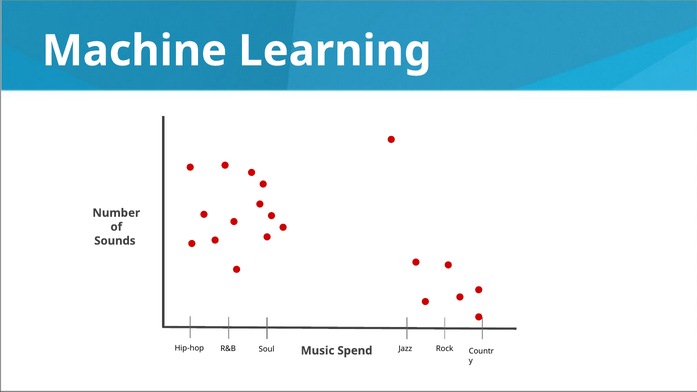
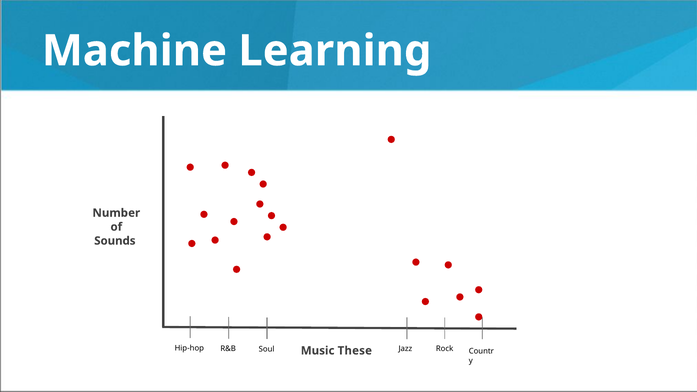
Spend: Spend -> These (355, 351)
